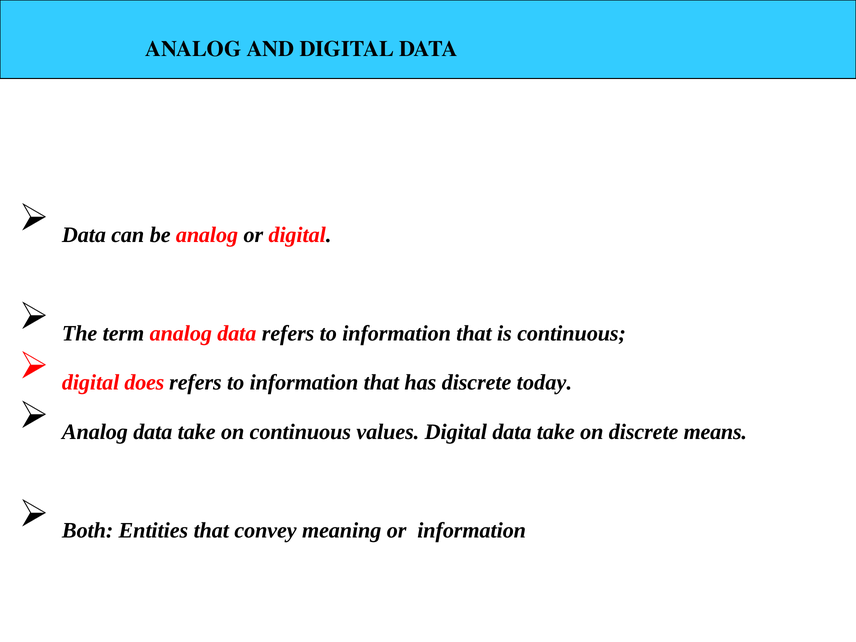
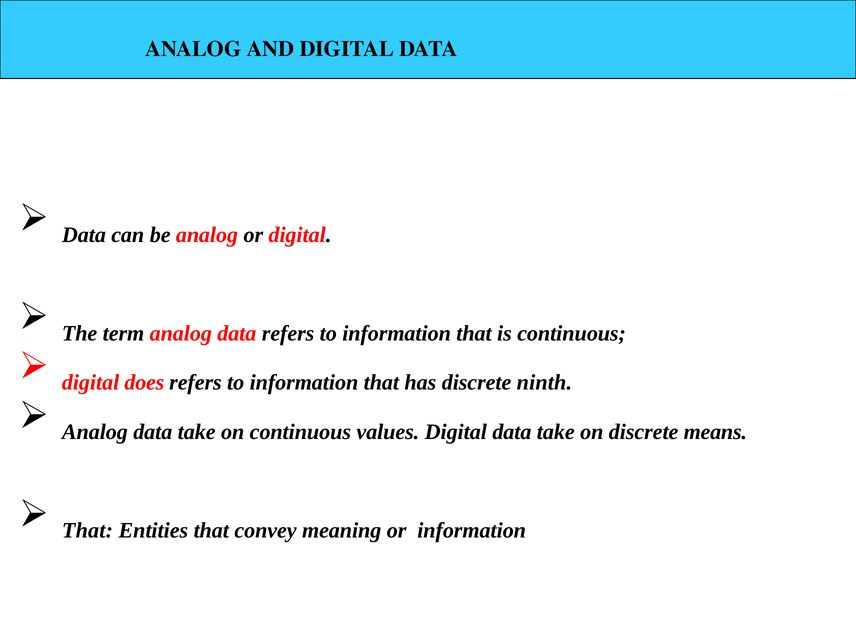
today: today -> ninth (544, 383)
Both: Both -> That (87, 531)
